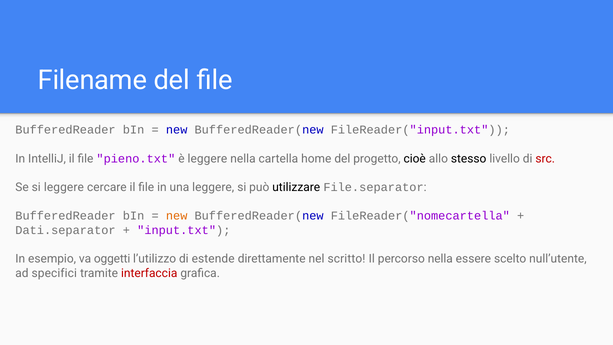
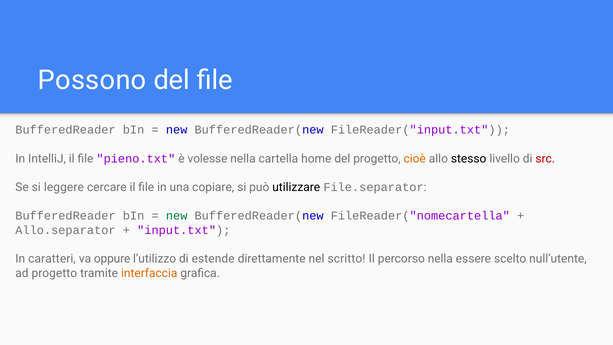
Filename: Filename -> Possono (92, 80)
è leggere: leggere -> volesse (208, 158)
cioè colour: black -> orange (415, 158)
una leggere: leggere -> copiare (213, 187)
new colour: orange -> green (177, 216)
Dati.separator: Dati.separator -> Allo.separator (65, 230)
esempio: esempio -> caratteri (52, 259)
oggetti: oggetti -> oppure (112, 259)
ad specifici: specifici -> progetto (54, 273)
interfaccia colour: red -> orange (149, 273)
